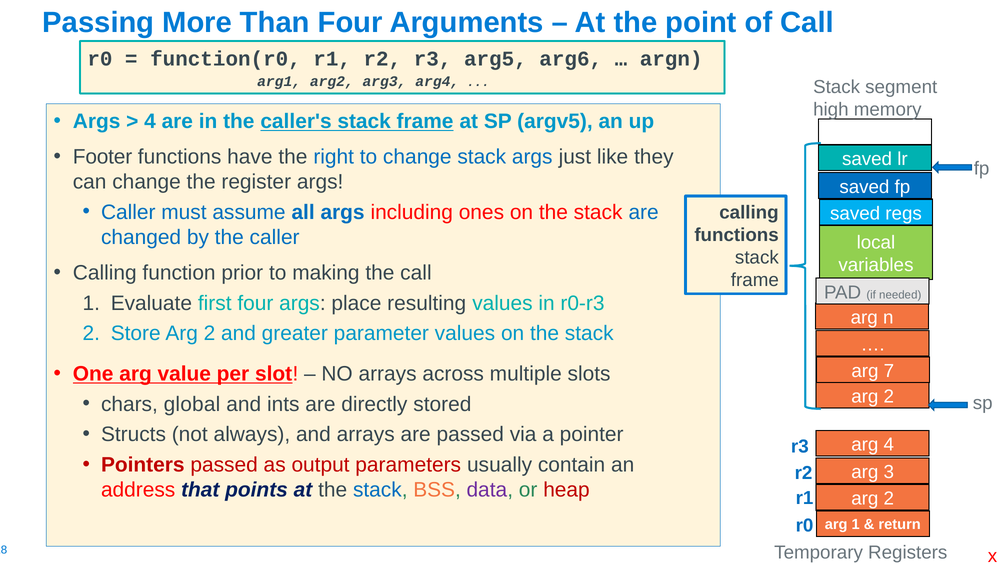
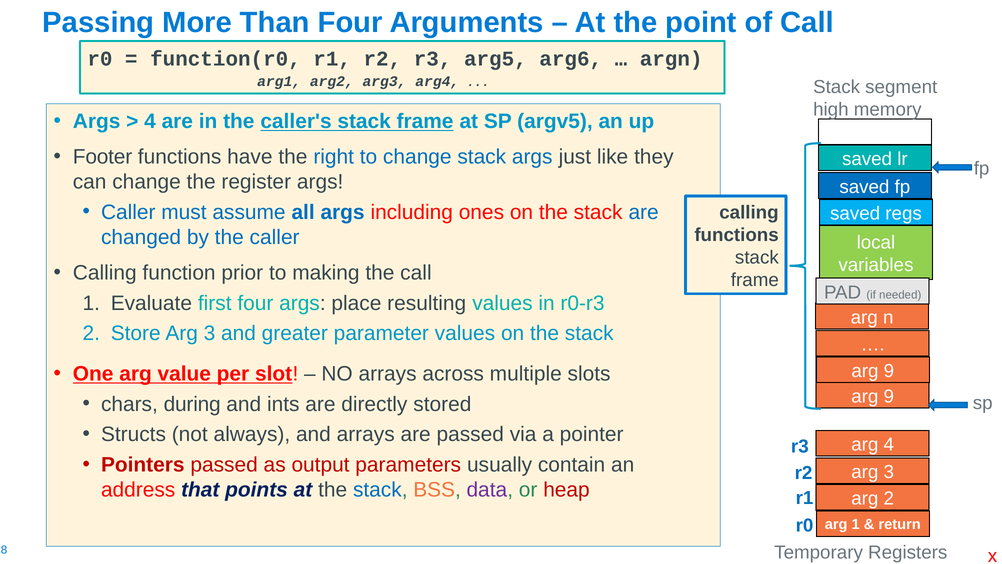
Store Arg 2: 2 -> 3 (209, 333)
7: 7 -> 9 (889, 371)
2: 2 -> 9 (889, 396)
global: global -> during (192, 404)
